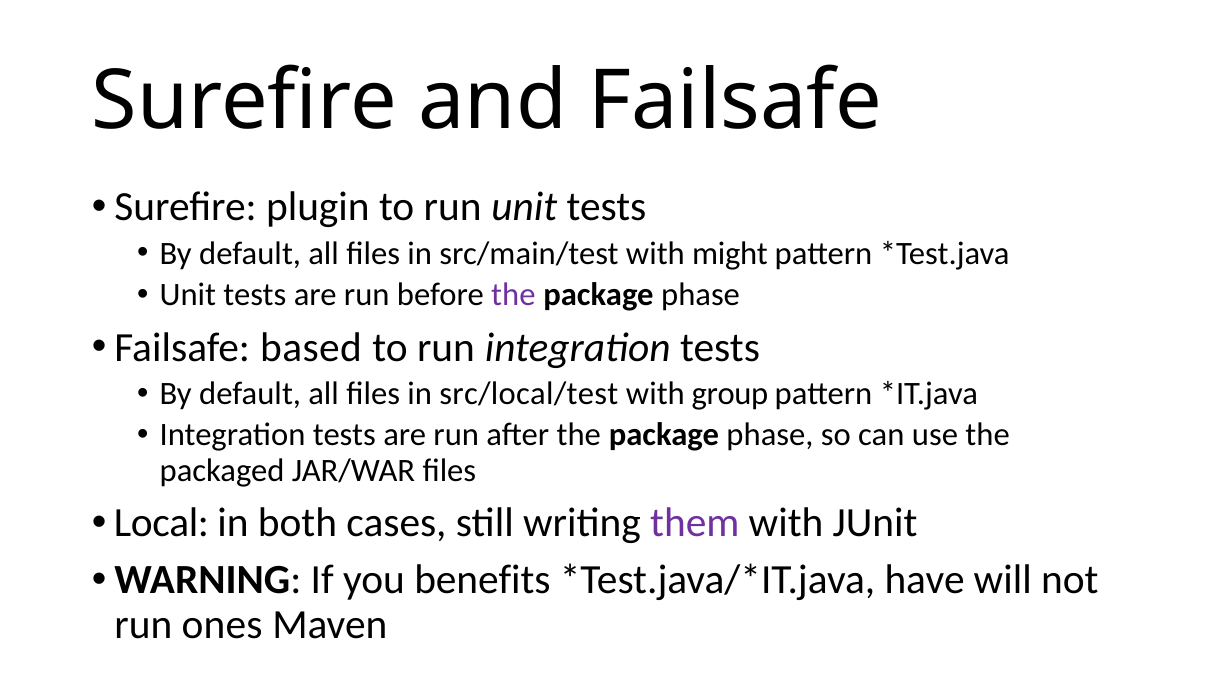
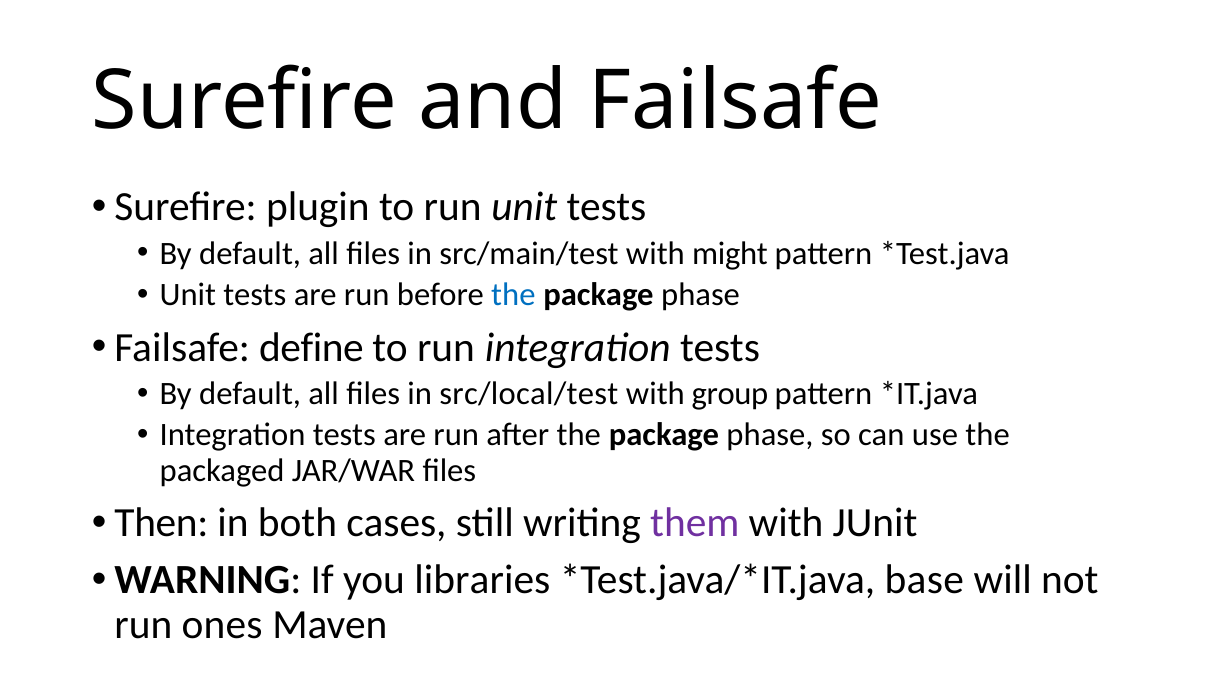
the colour: purple -> blue (513, 295)
based: based -> define (311, 347)
Local: Local -> Then (161, 523)
benefits: benefits -> libraries (482, 580)
have: have -> base (924, 580)
